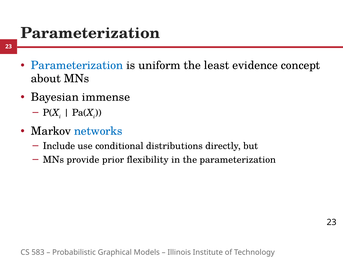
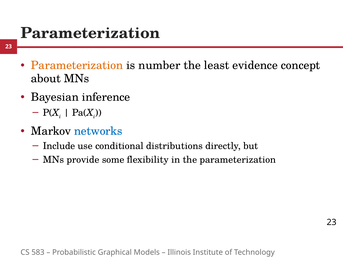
Parameterization colour: blue -> orange (77, 66)
uniform: uniform -> number (159, 66)
immense: immense -> inference (106, 97)
prior: prior -> some (113, 160)
